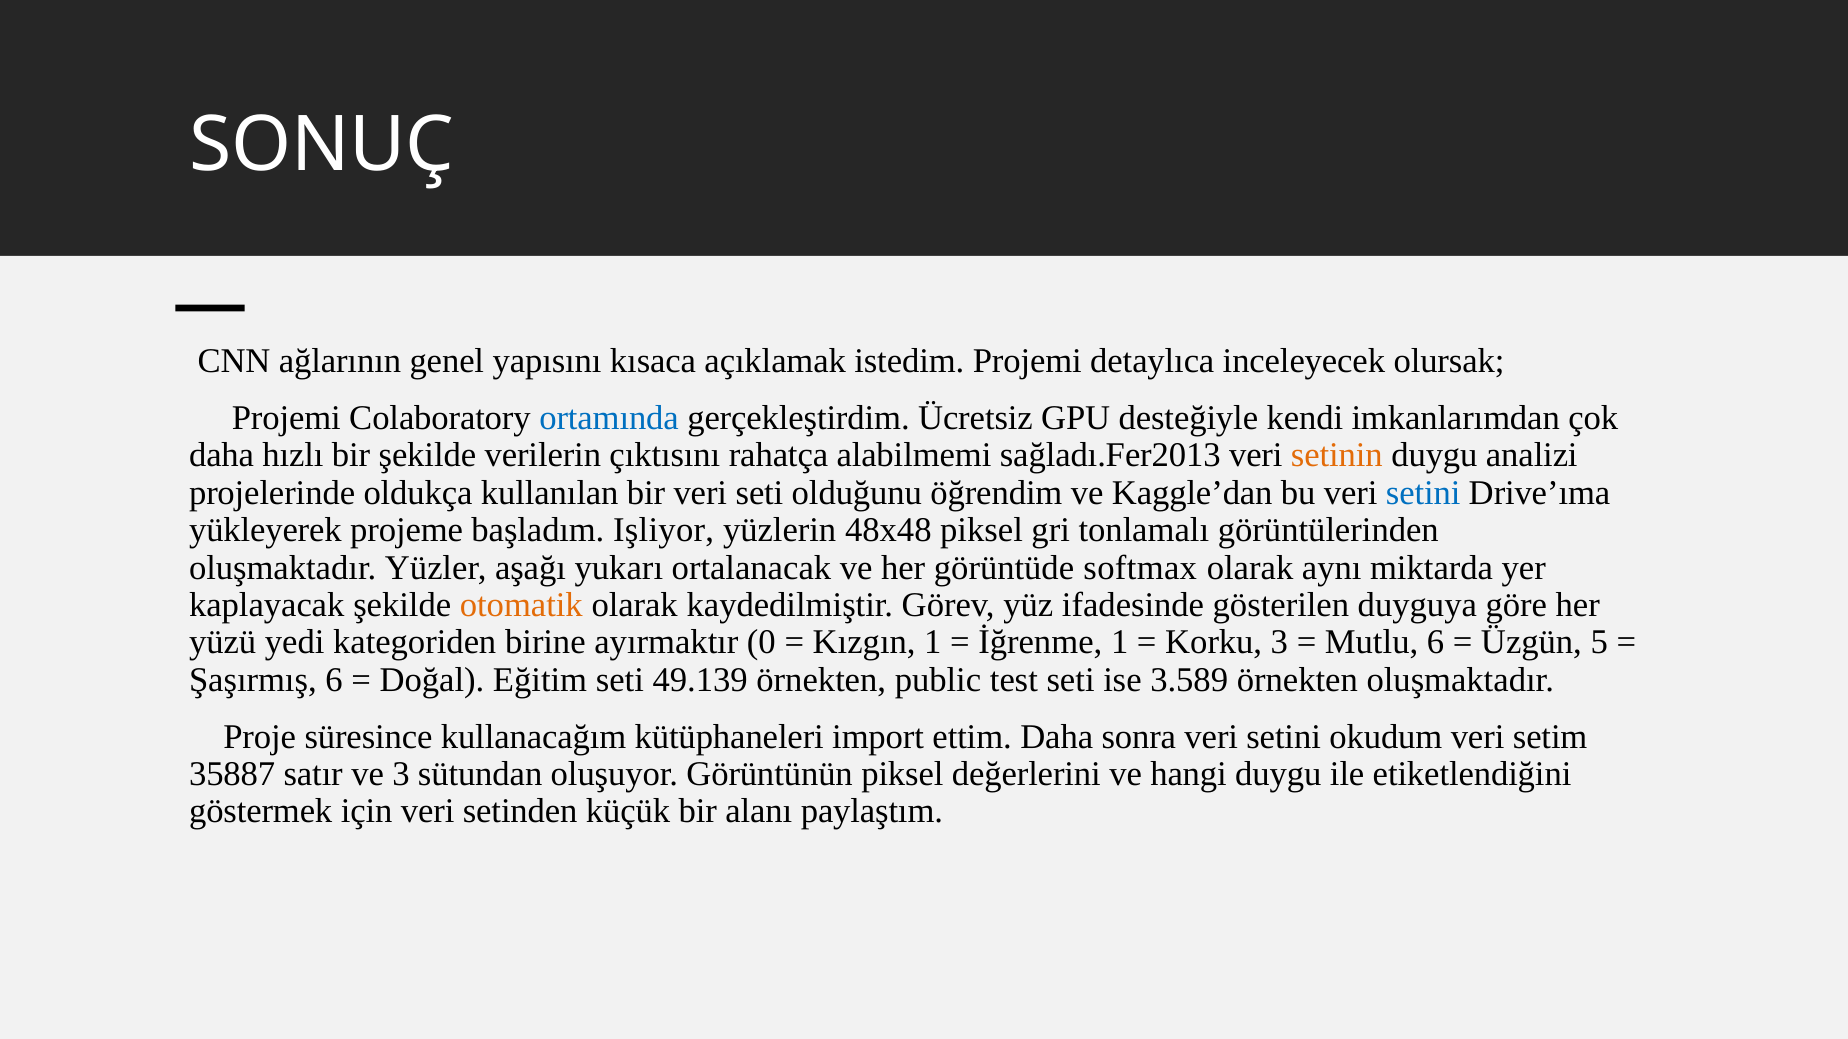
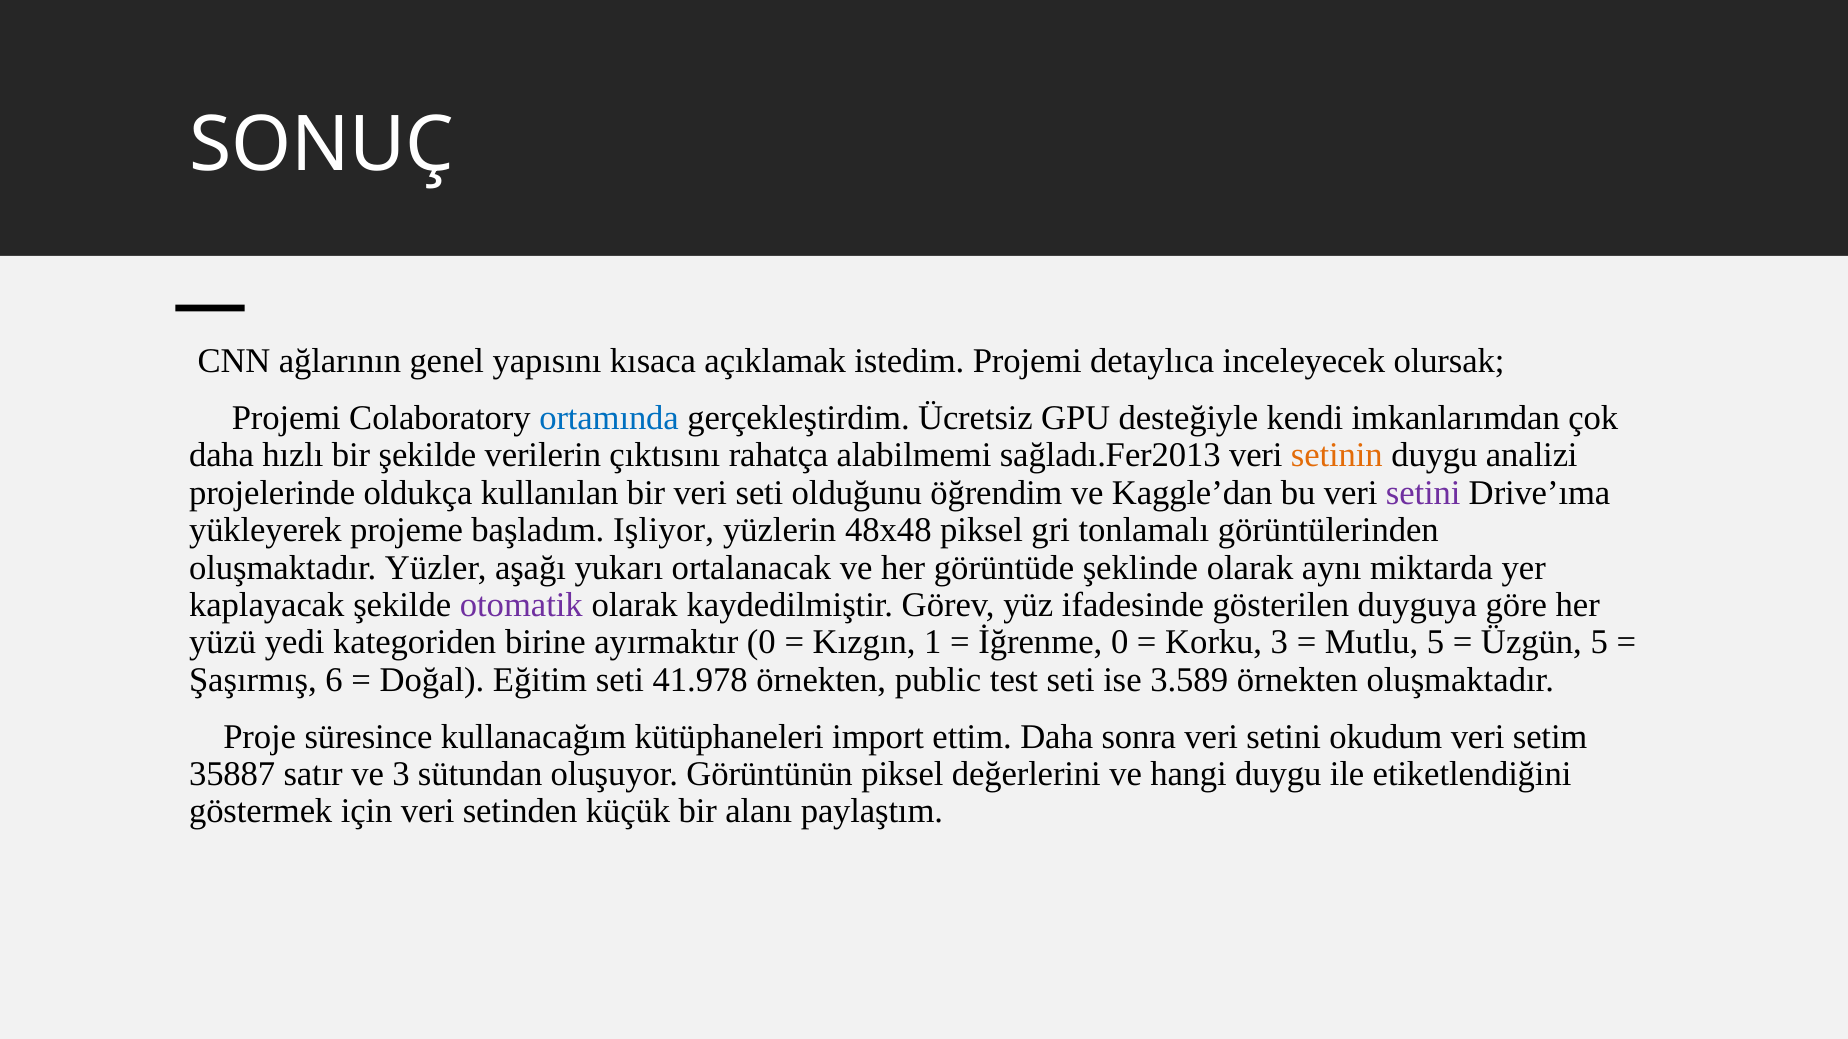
setini colour: blue -> purple (1423, 493)
softmax: softmax -> şeklinde (1140, 568)
otomatik colour: orange -> purple (521, 605)
İğrenme 1: 1 -> 0 (1120, 643)
Mutlu 6: 6 -> 5 (1436, 643)
49.139: 49.139 -> 41.978 (700, 680)
